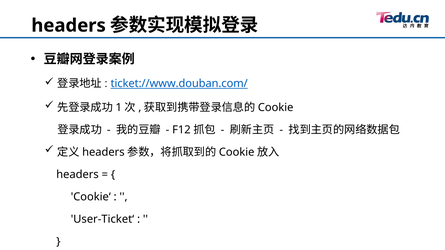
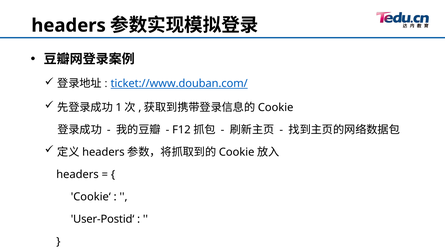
User-Ticket‘: User-Ticket‘ -> User-Postid‘ (103, 219)
